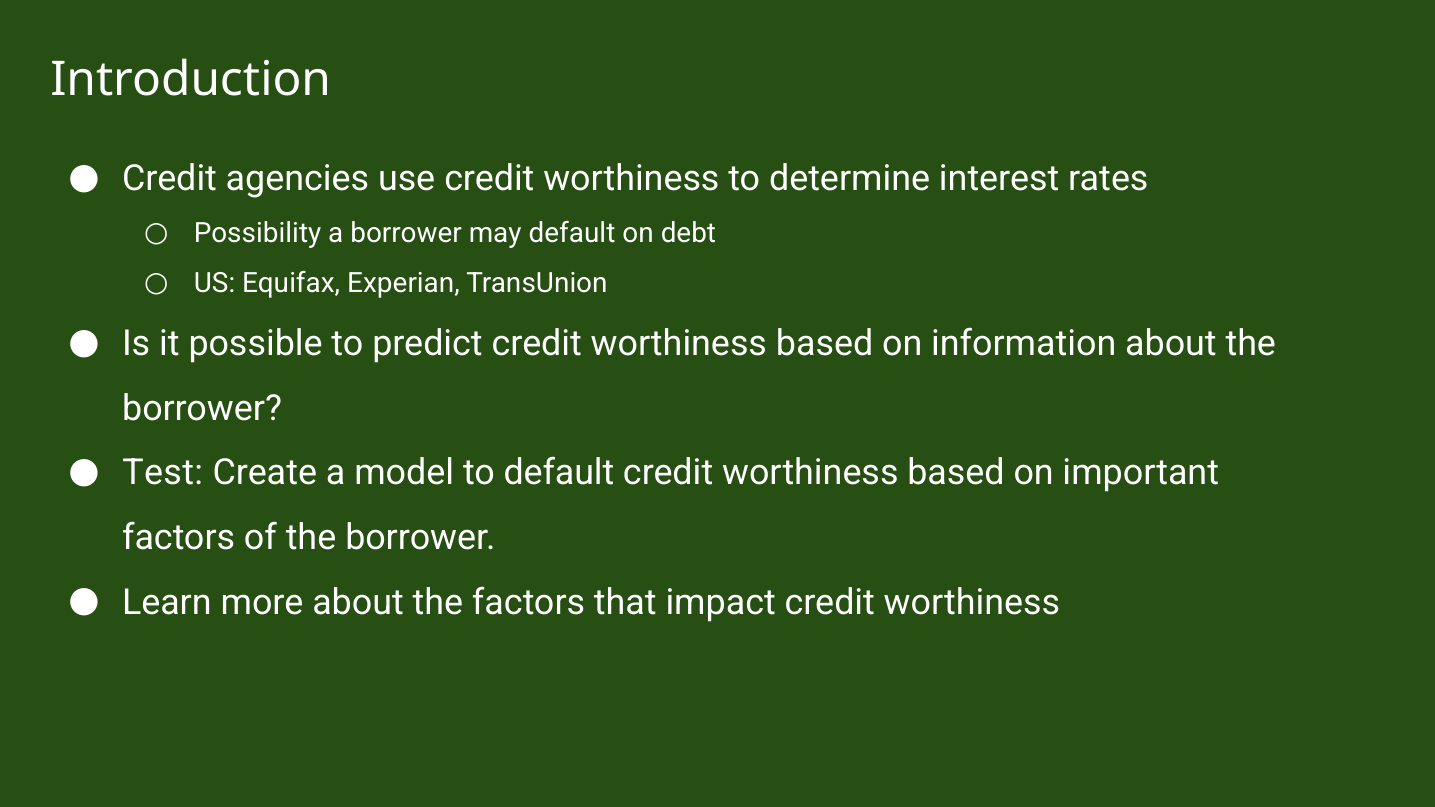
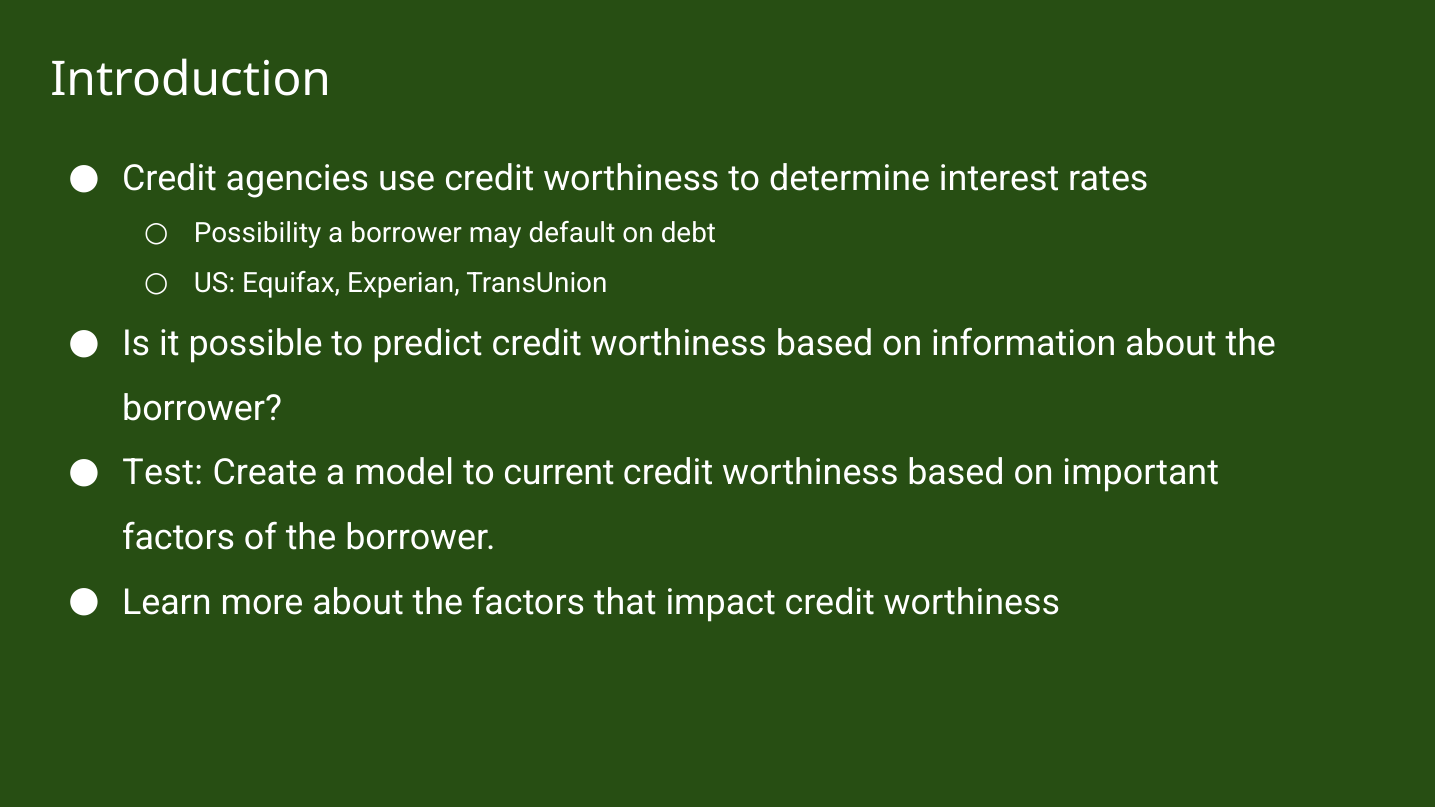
to default: default -> current (559, 473)
